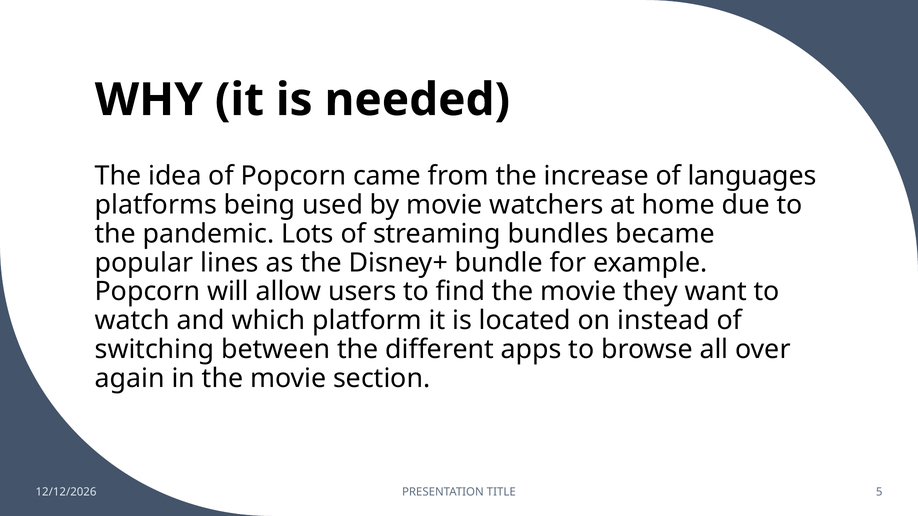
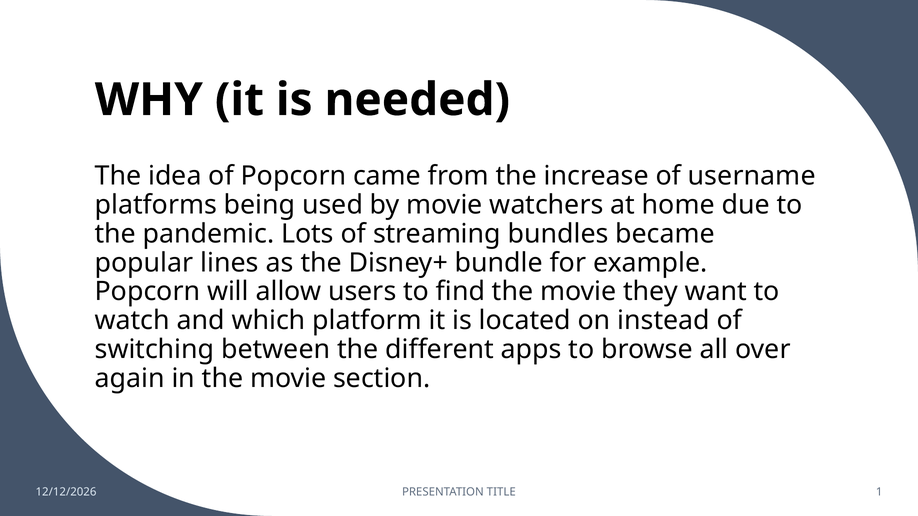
languages: languages -> username (752, 176)
5: 5 -> 1 (879, 492)
